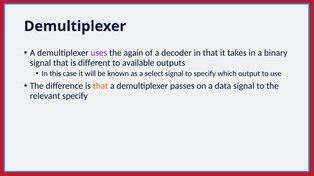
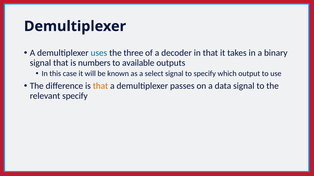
uses colour: purple -> blue (99, 53)
again: again -> three (133, 53)
different: different -> numbers (94, 63)
